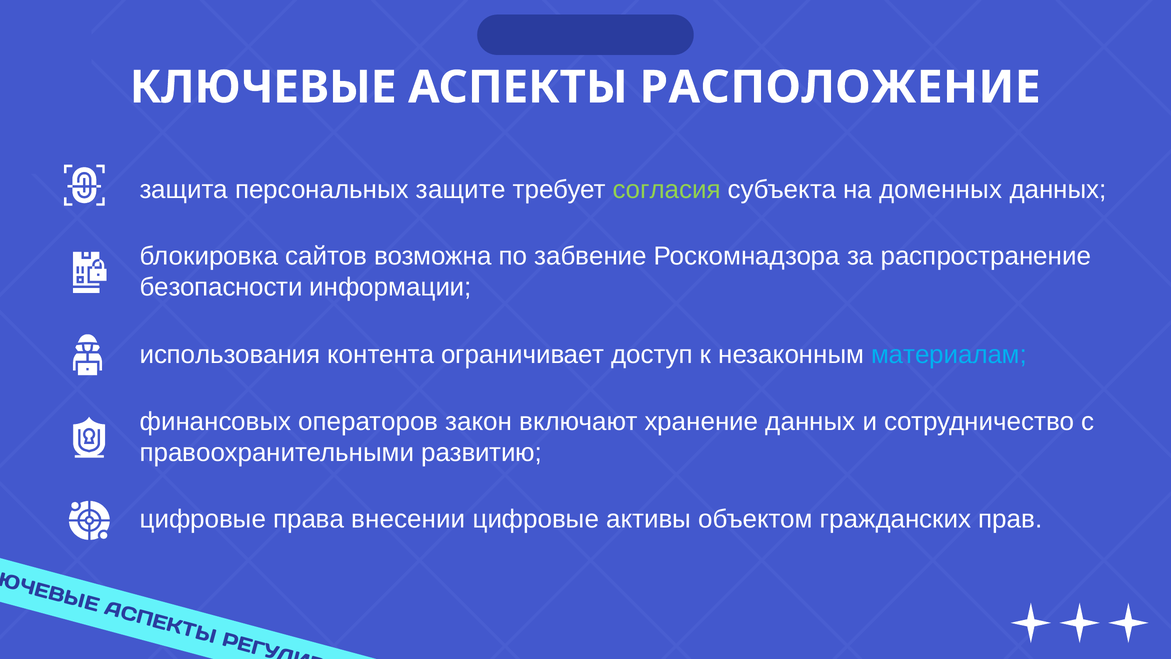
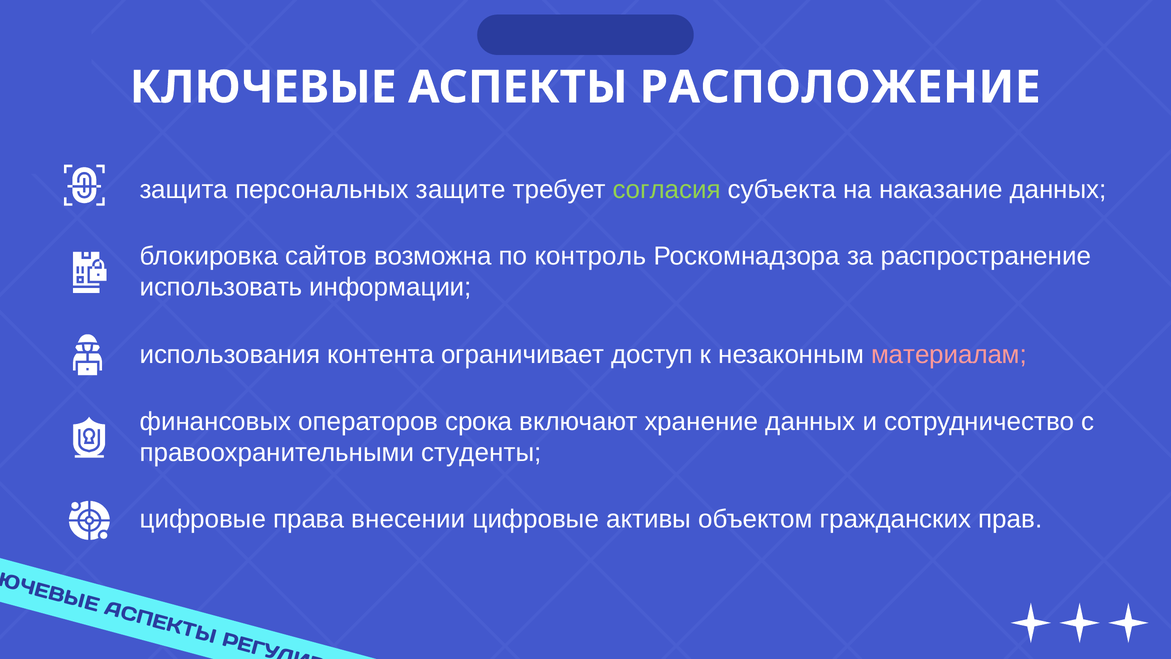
доменных: доменных -> наказание (941, 190)
забвение: забвение -> контроль (590, 256)
безопасности: безопасности -> использовать (221, 287)
материалам colour: light blue -> pink (949, 355)
закон: закон -> срока (479, 421)
развитию: развитию -> студенты (481, 452)
